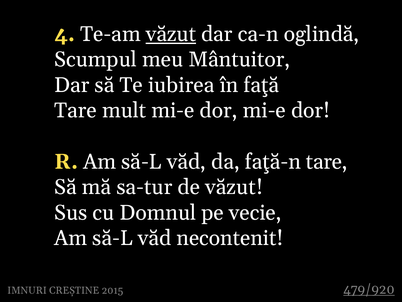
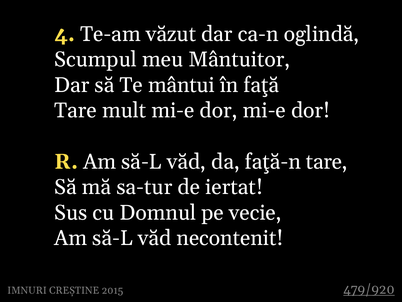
văzut underline: present -> none (171, 34)
iubirea: iubirea -> mântui (181, 85)
de văzut: văzut -> iertat (234, 187)
